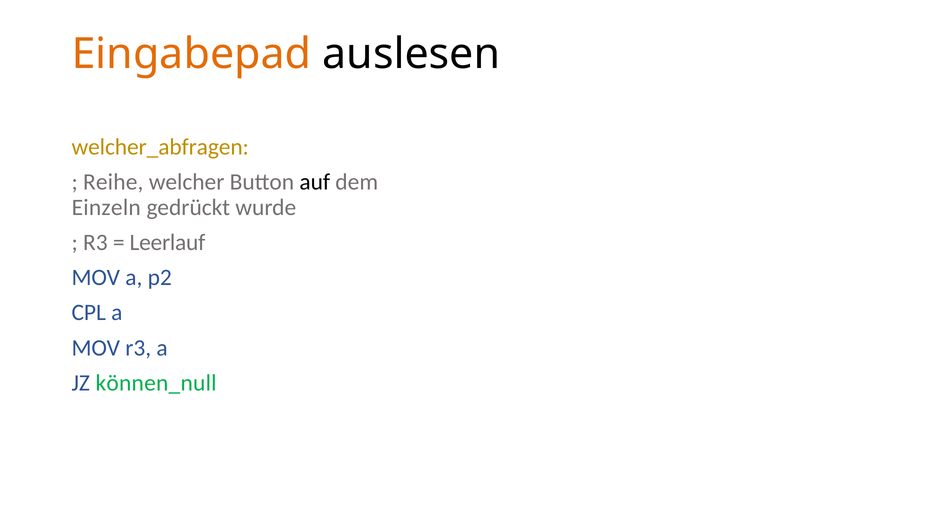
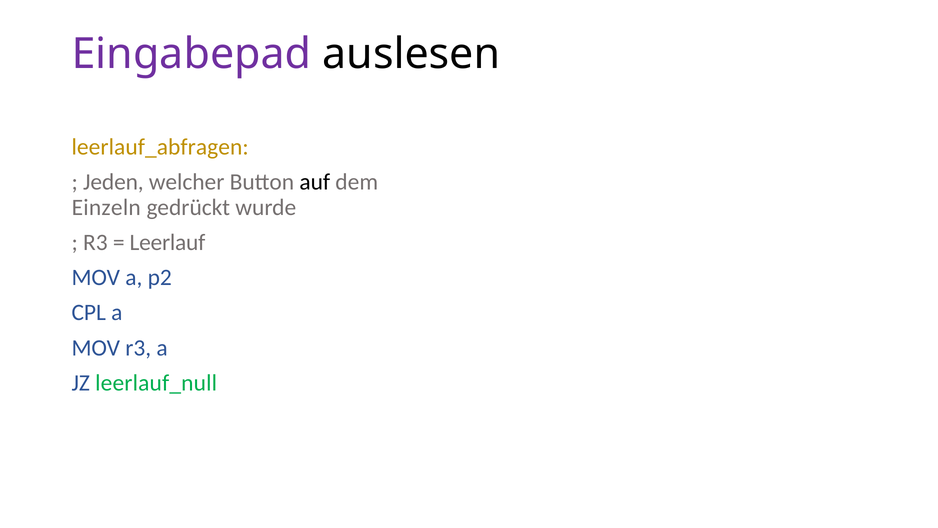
Eingabepad colour: orange -> purple (191, 54)
welcher_abfragen: welcher_abfragen -> leerlauf_abfragen (160, 147)
Reihe: Reihe -> Jeden (113, 182)
können_null: können_null -> leerlauf_null (156, 383)
